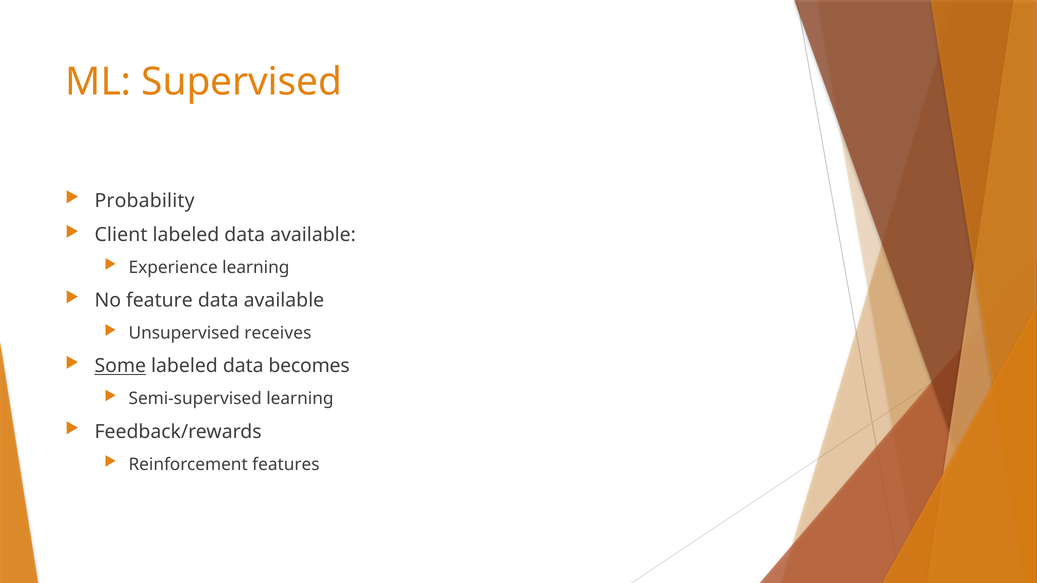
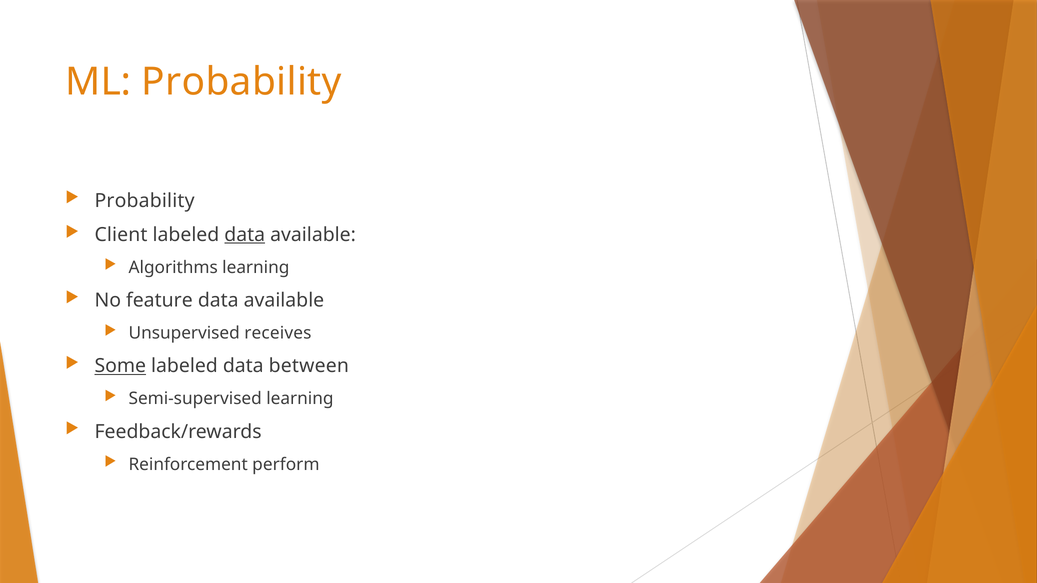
ML Supervised: Supervised -> Probability (242, 82)
data underline: none -> present (245, 235)
Experience: Experience -> Algorithms (173, 268)
becomes: becomes -> between (309, 366)
features: features -> perform (286, 465)
